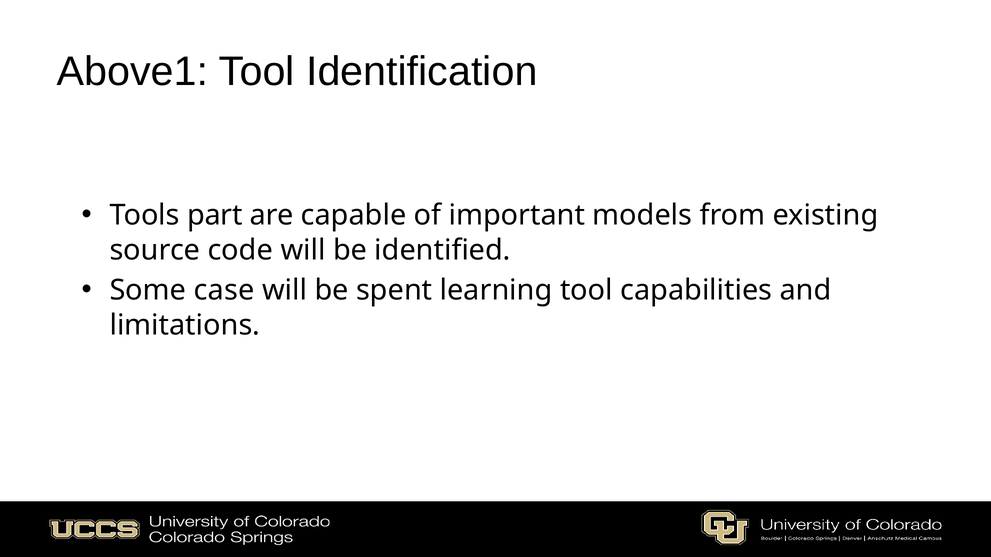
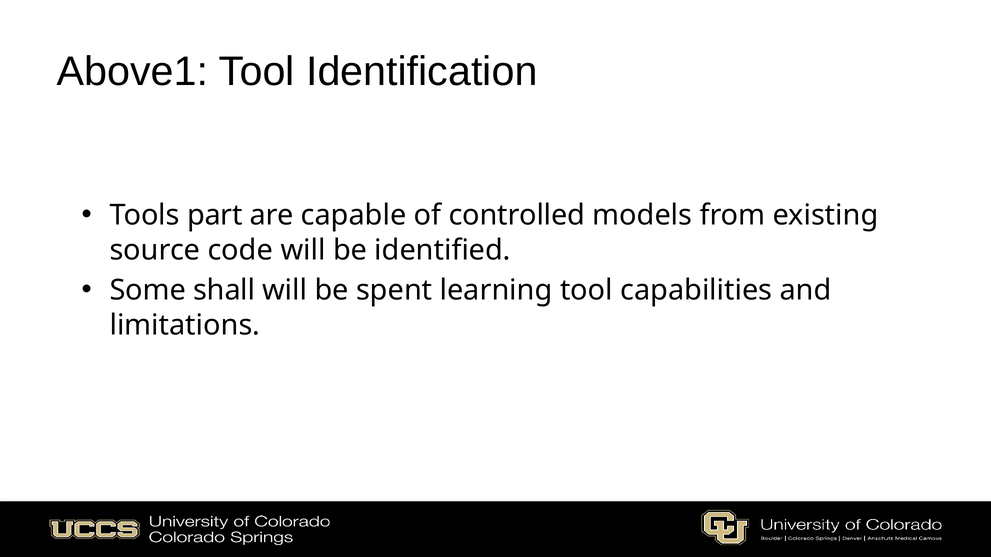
important: important -> controlled (517, 215)
case: case -> shall (224, 291)
